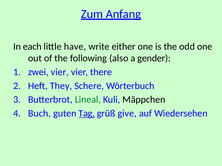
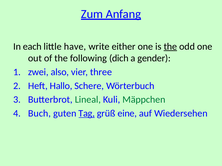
the underline: none -> present (170, 47)
also: also -> dich (119, 58)
zwei vier: vier -> also (60, 72)
there: there -> three (101, 72)
They: They -> Hallo (61, 86)
Mäppchen colour: black -> green (144, 100)
give: give -> eine (127, 114)
